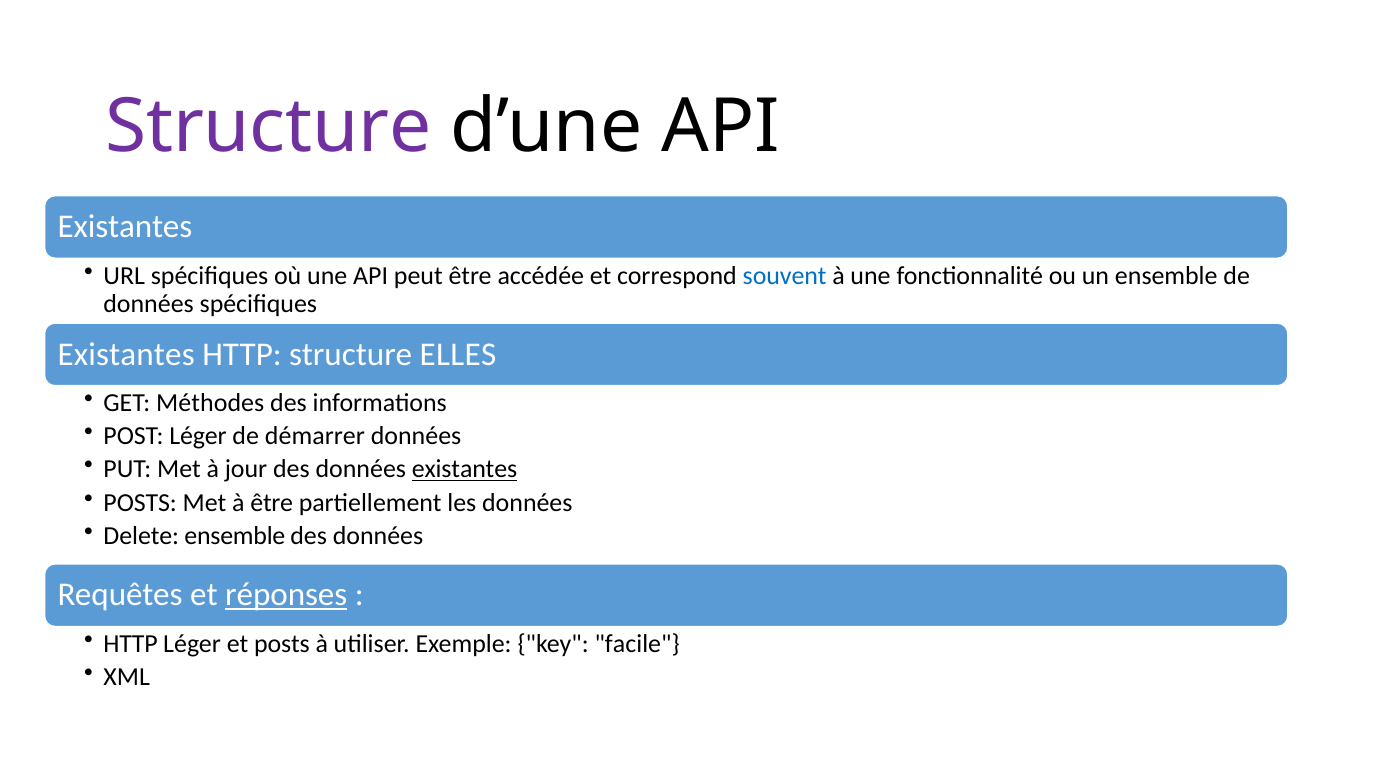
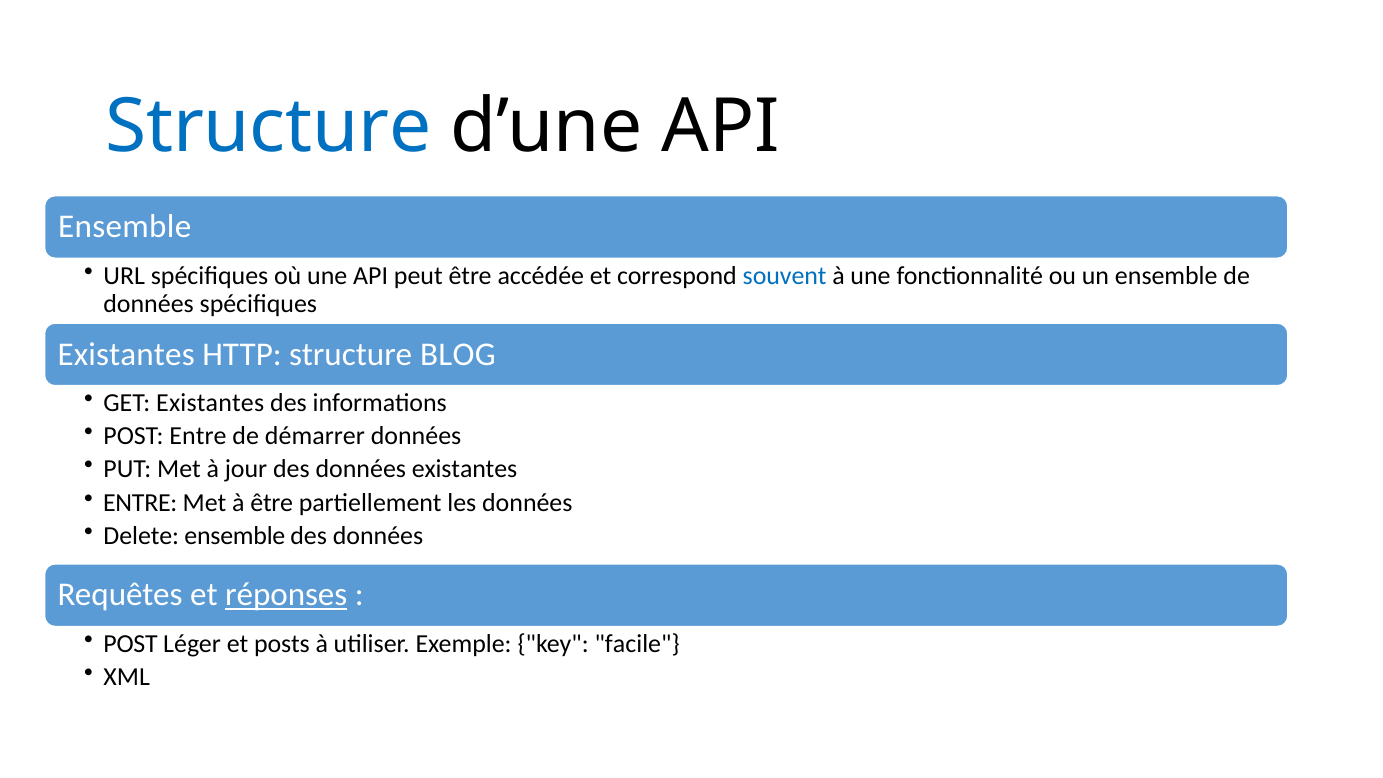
Structure colour: purple -> blue (268, 127)
Existantes: Existantes -> Ensemble (125, 227)
ELLES: ELLES -> BLOG (458, 354)
GET Méthodes: Méthodes -> Existantes (210, 403)
POST Léger: Léger -> Entre (198, 436)
existantes underline: present -> none (465, 469)
POSTS: POSTS -> ENTRE (140, 502)
HTTP: HTTP -> POST (131, 644)
